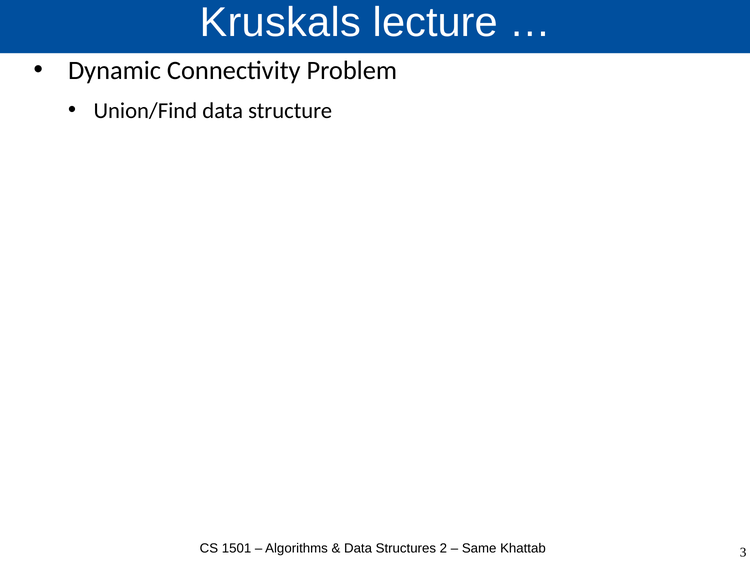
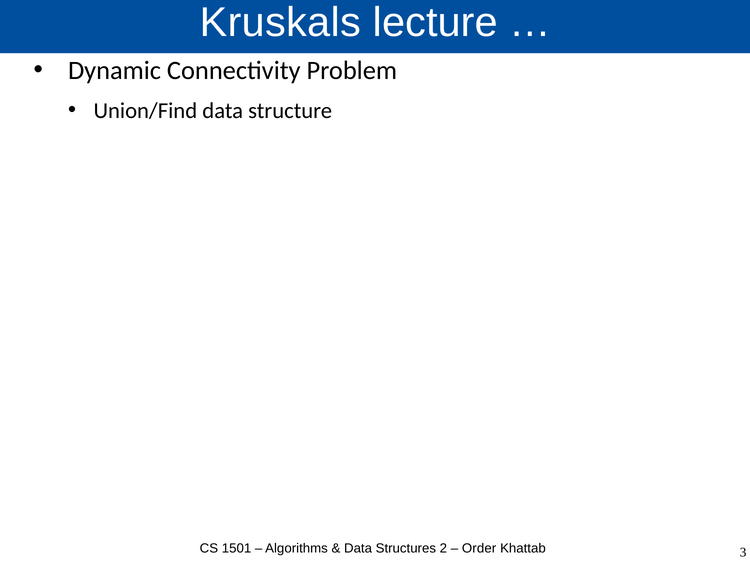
Same: Same -> Order (479, 548)
